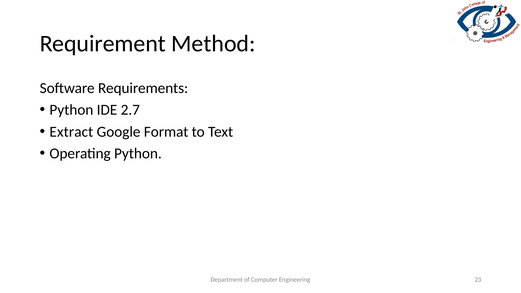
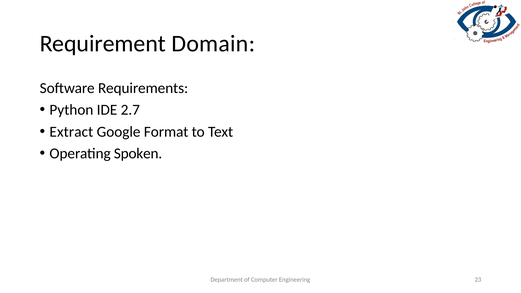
Method: Method -> Domain (213, 44)
Operating Python: Python -> Spoken (138, 153)
